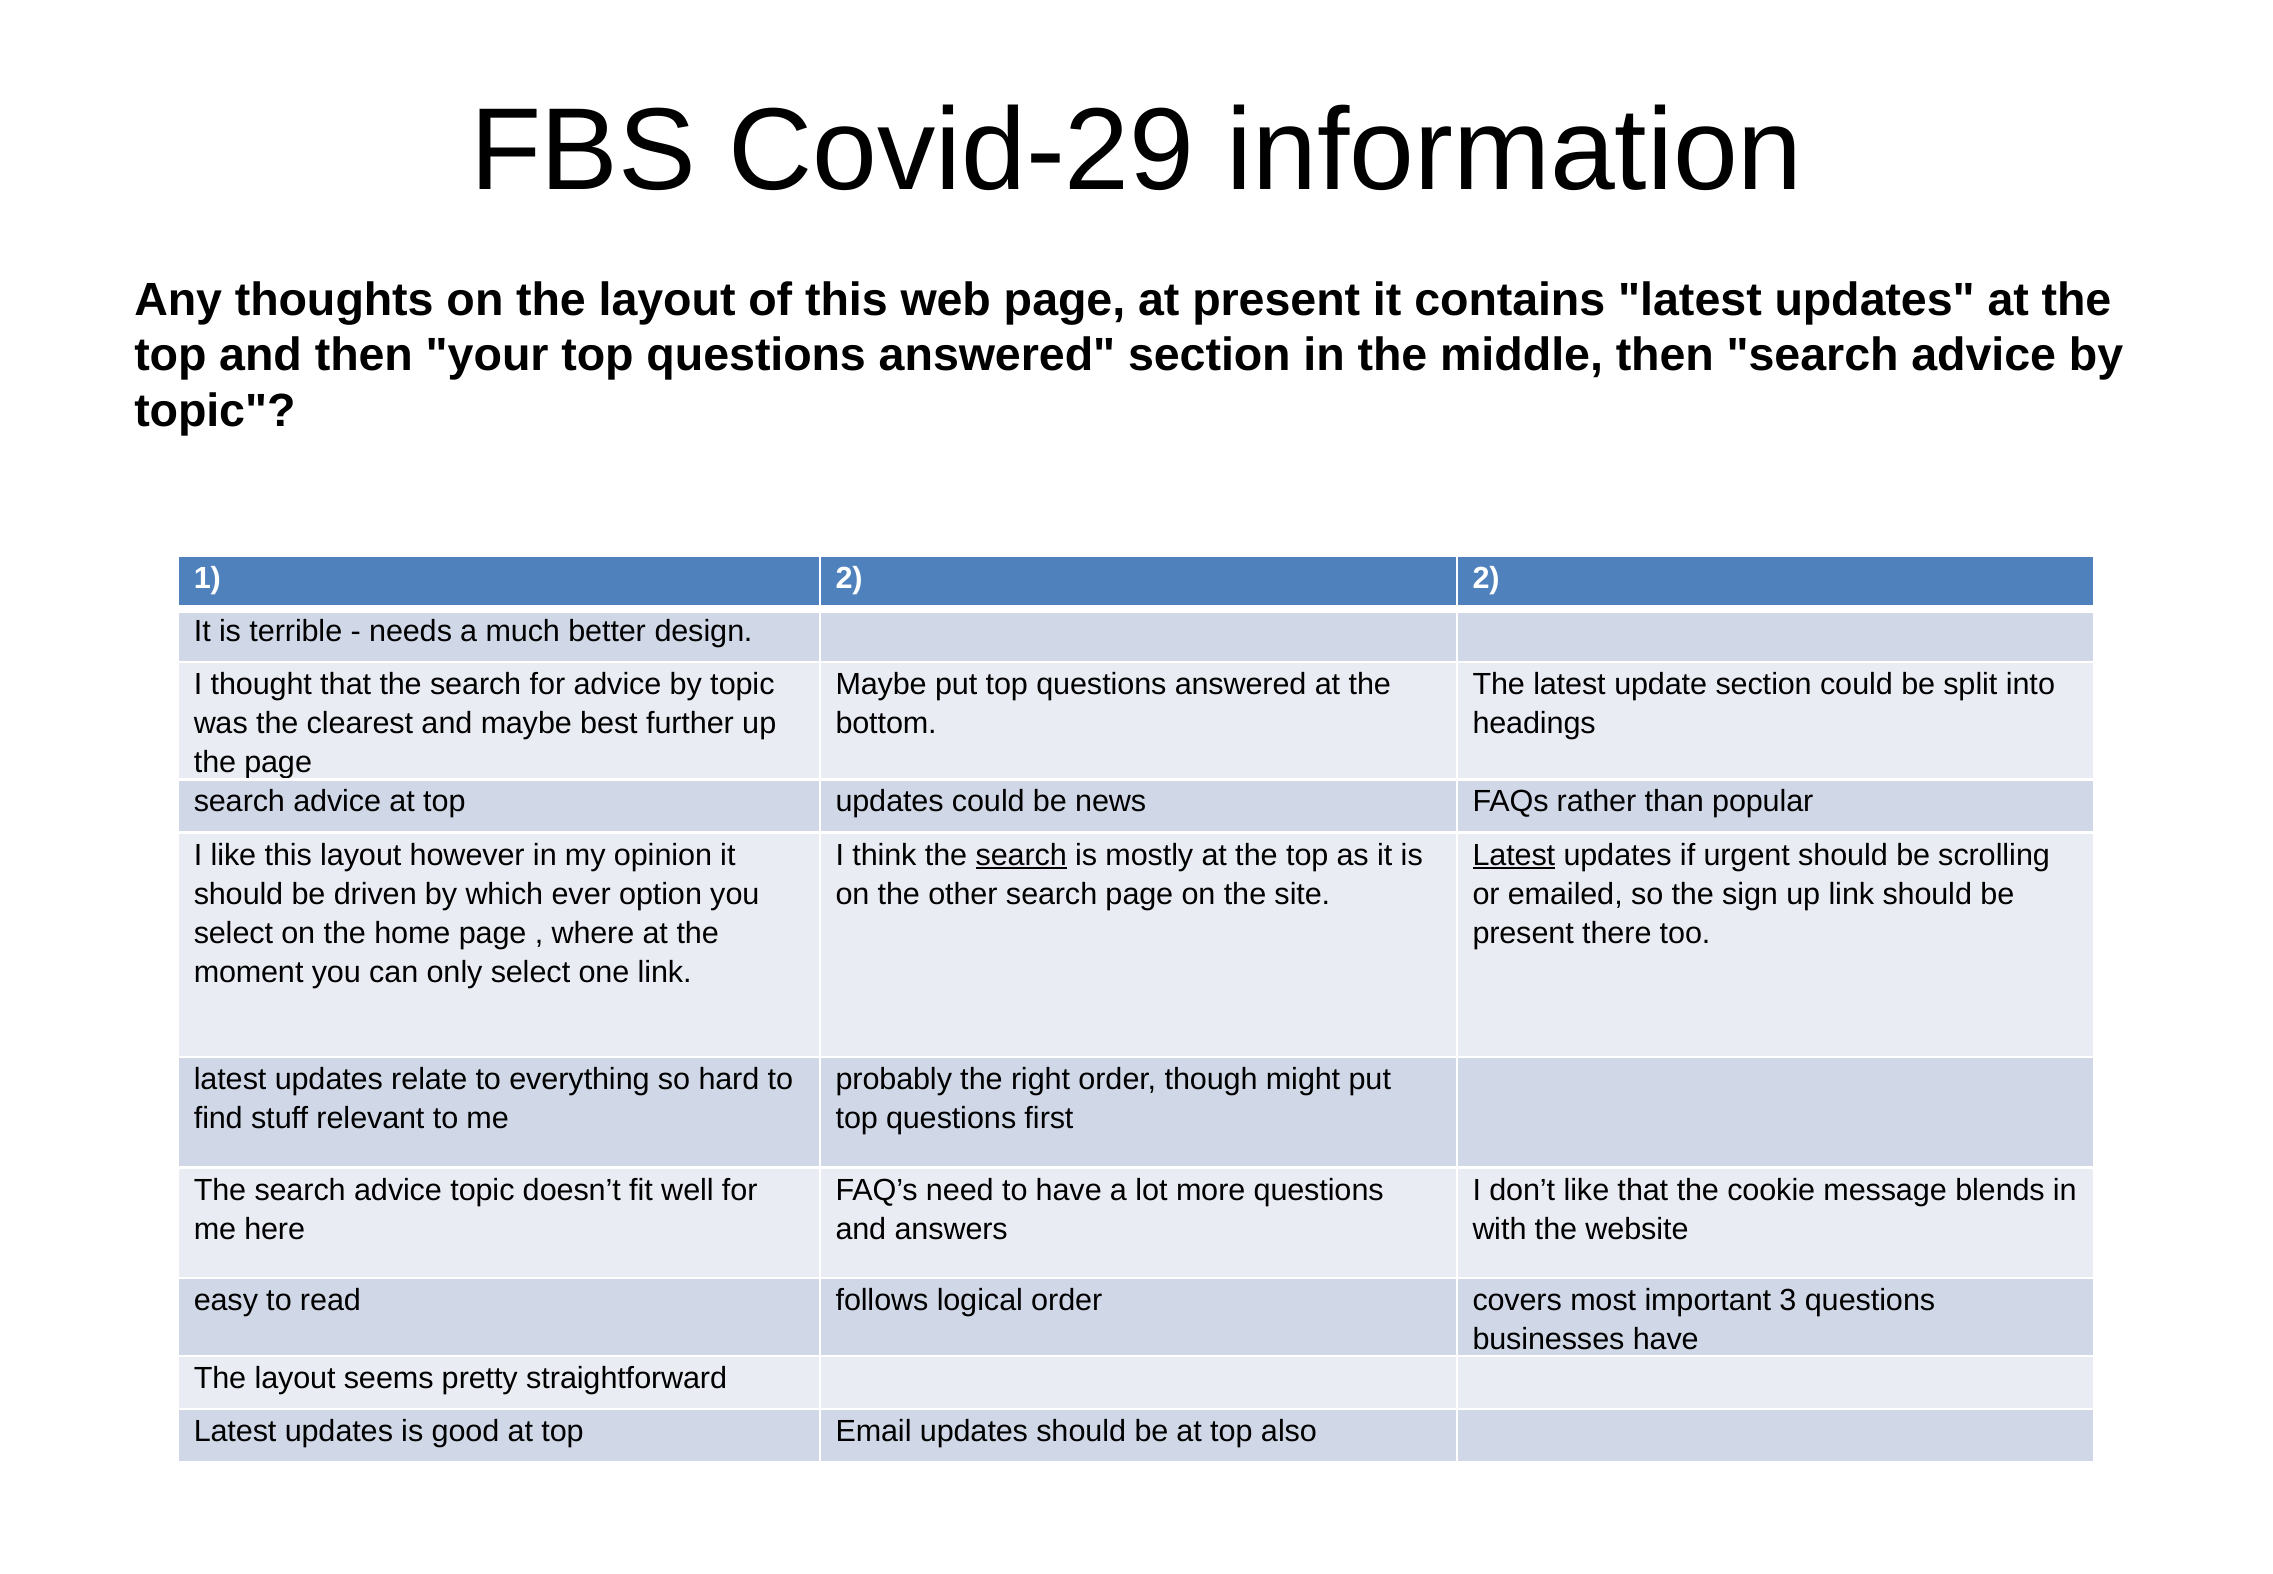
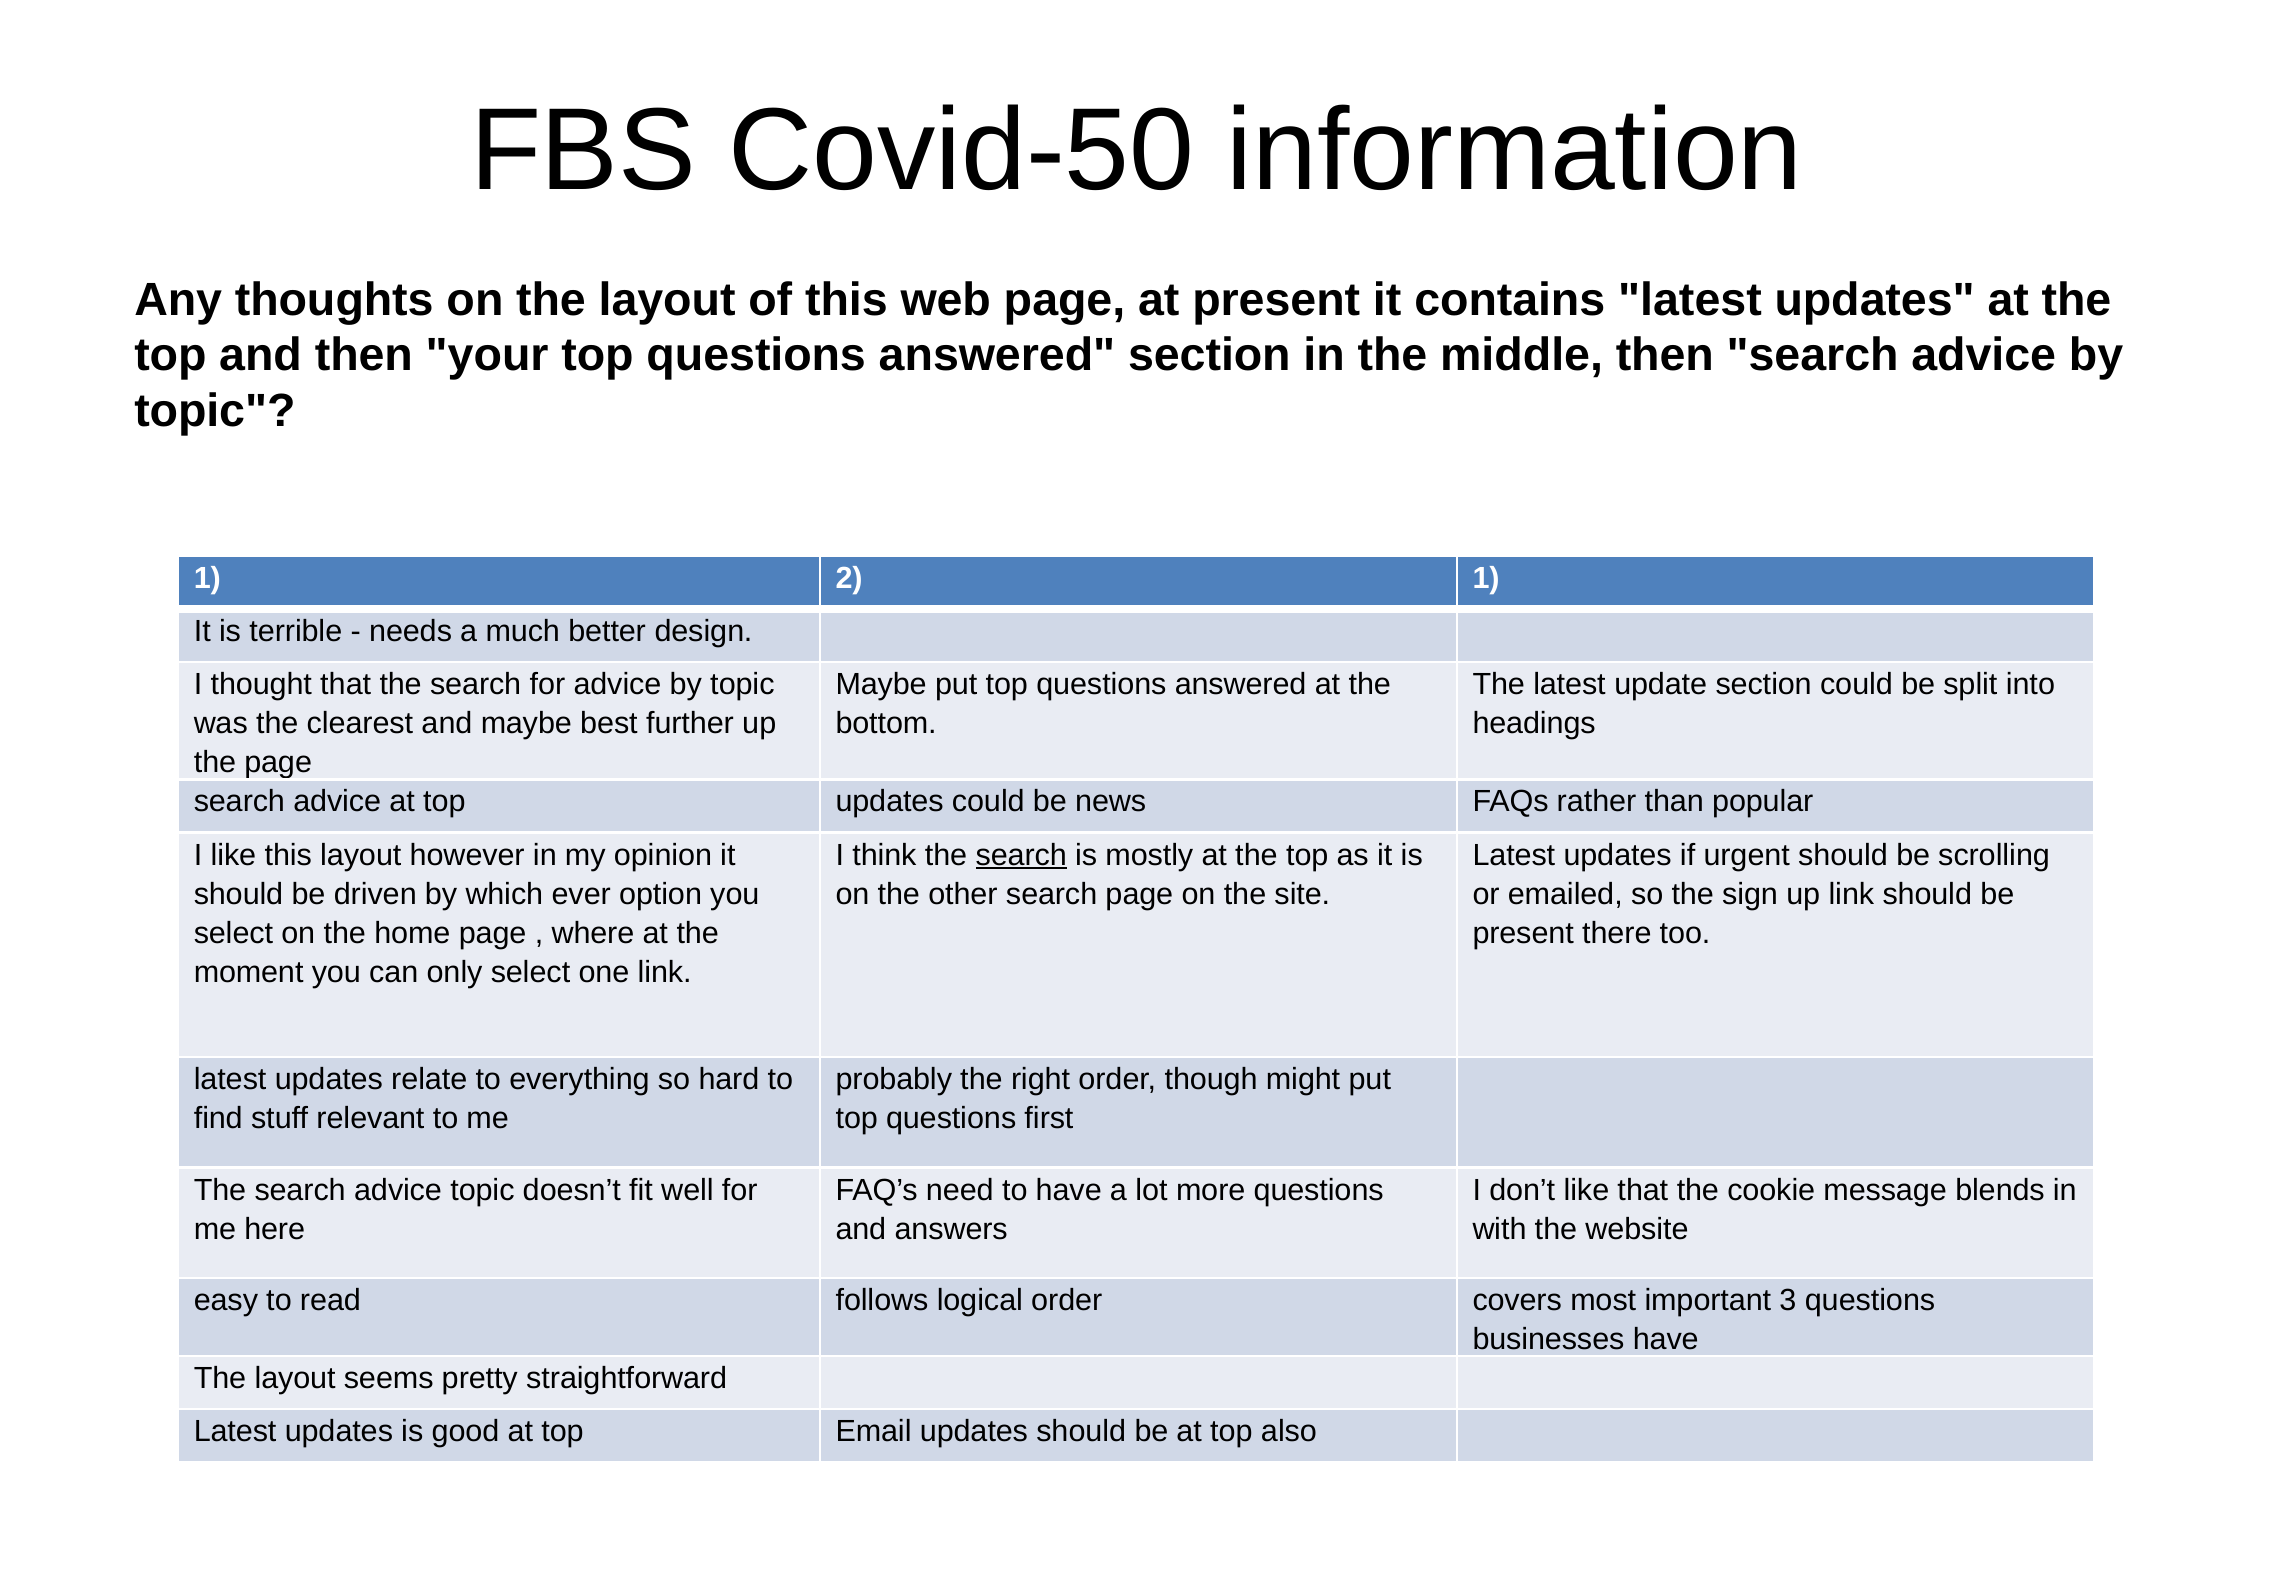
Covid-29: Covid-29 -> Covid-50 (962, 151)
2 2: 2 -> 1 (1486, 578)
Latest underline: present -> none (1514, 855)
